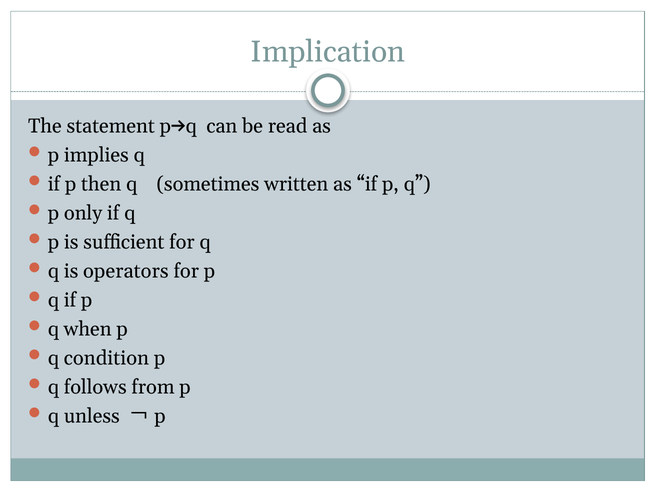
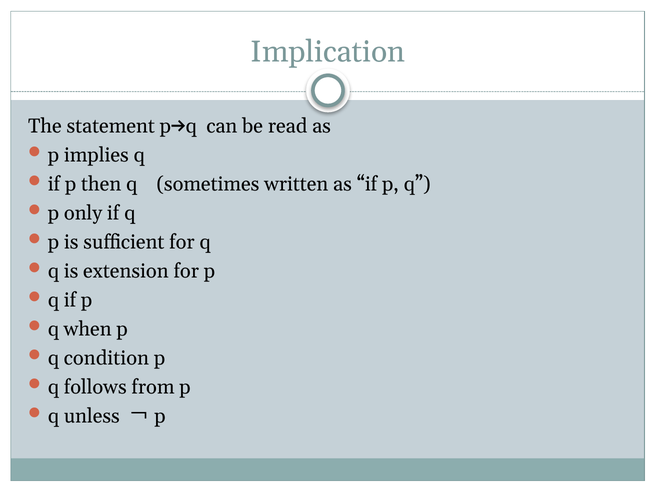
operators: operators -> extension (126, 271)
